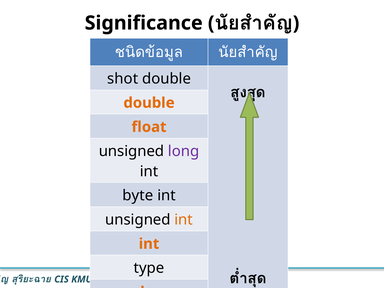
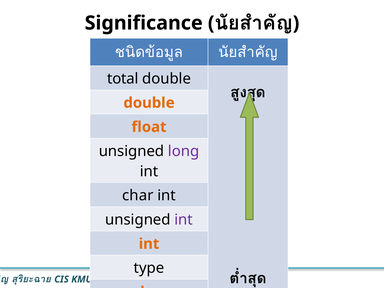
shot: shot -> total (123, 79)
byte: byte -> char (138, 196)
int colour: orange -> purple (184, 220)
